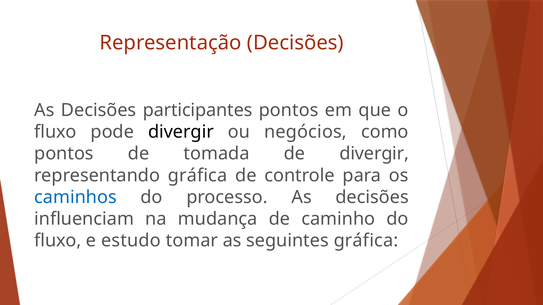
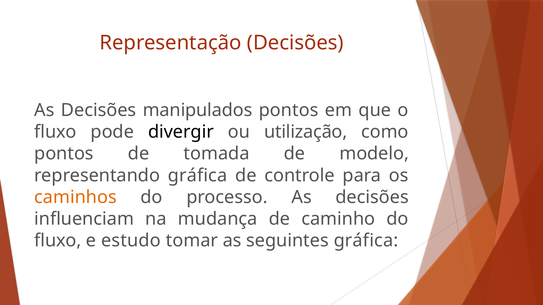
participantes: participantes -> manipulados (198, 110)
negócios: negócios -> utilização (306, 132)
de divergir: divergir -> modelo (374, 154)
caminhos colour: blue -> orange (75, 197)
